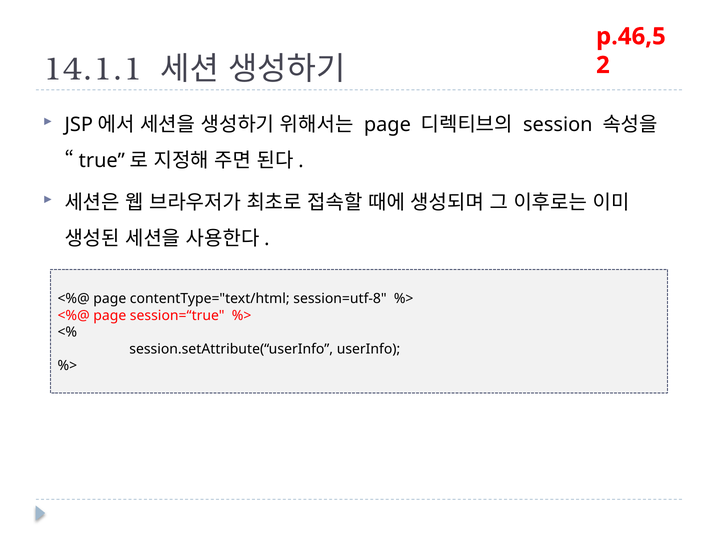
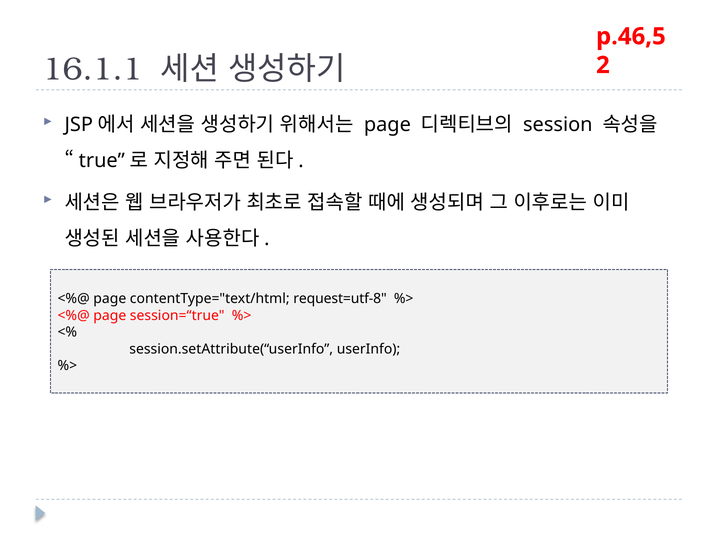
14.1.1: 14.1.1 -> 16.1.1 (93, 69)
session=utf-8: session=utf-8 -> request=utf-8 (340, 298)
